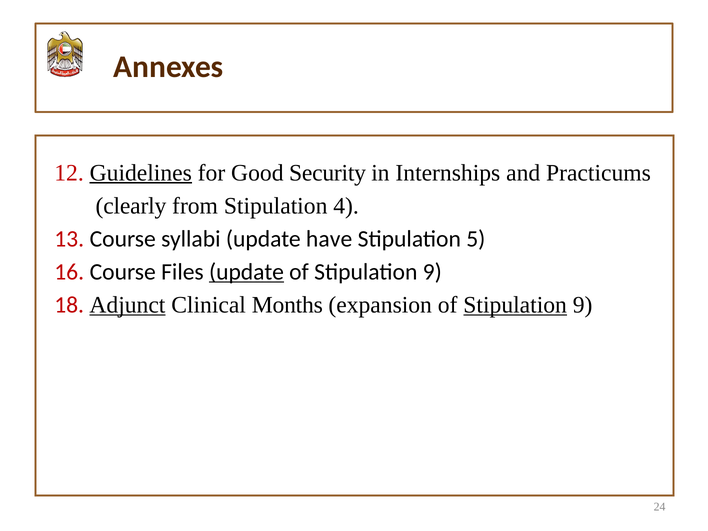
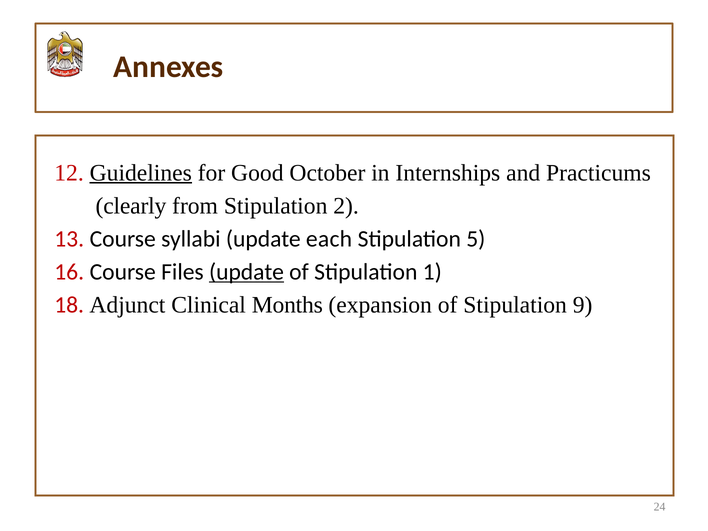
Security: Security -> October (327, 173)
4: 4 -> 2 (346, 206)
have: have -> each (329, 239)
9: 9 -> 1 (432, 272)
Adjunct underline: present -> none (127, 305)
Stipulation underline: present -> none (515, 305)
